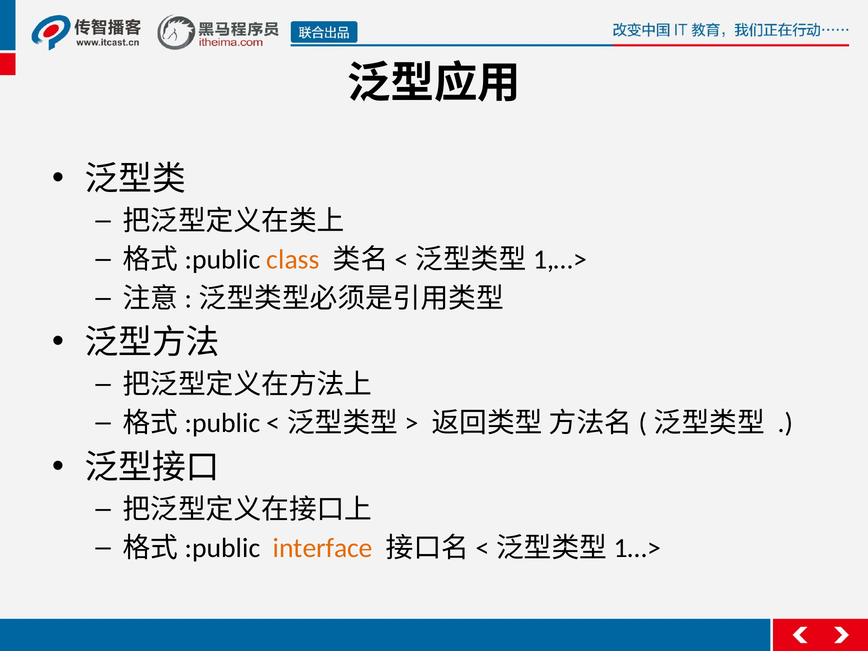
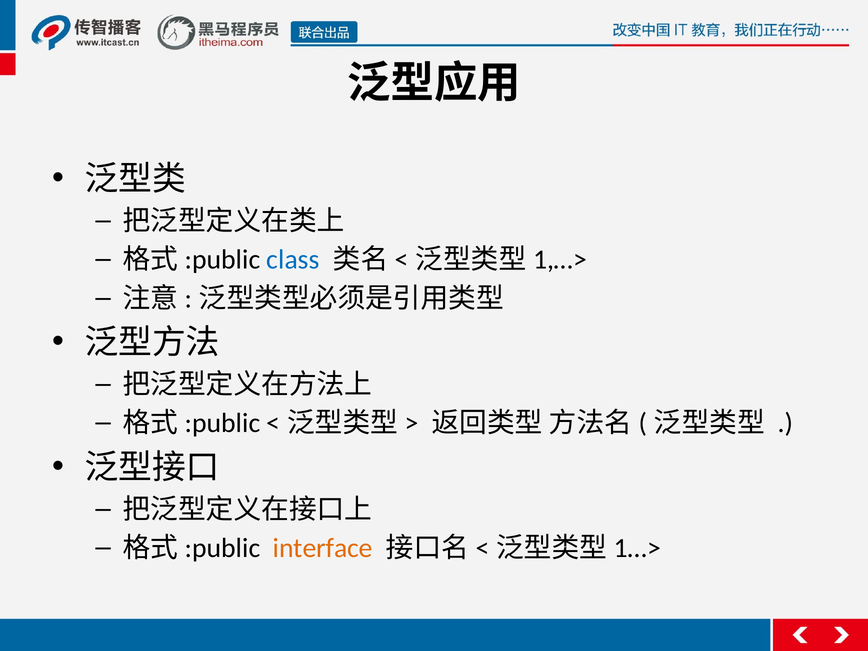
class colour: orange -> blue (293, 260)
